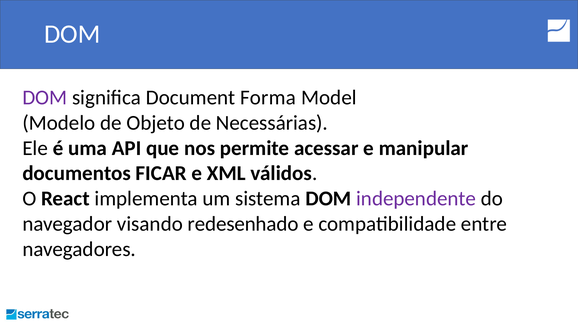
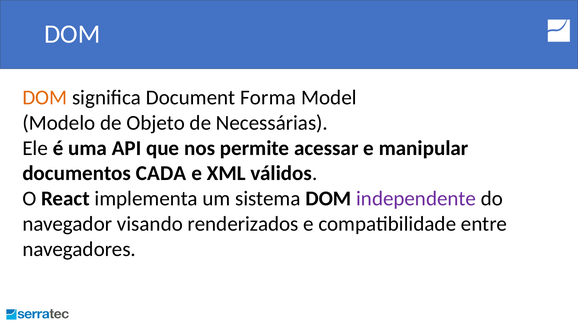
DOM colour: purple -> orange (45, 98)
FICAR: FICAR -> CADA (161, 173)
redesenhado: redesenhado -> renderizados (243, 224)
